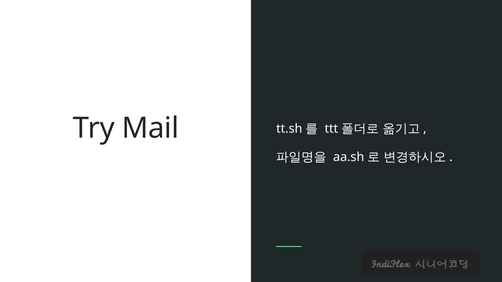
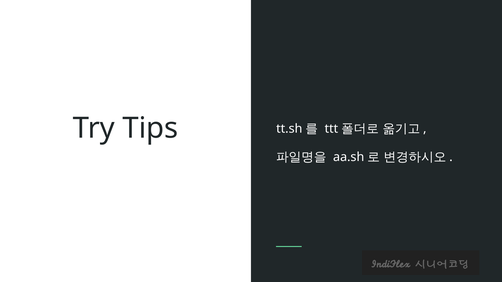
Mail: Mail -> Tips (150, 129)
